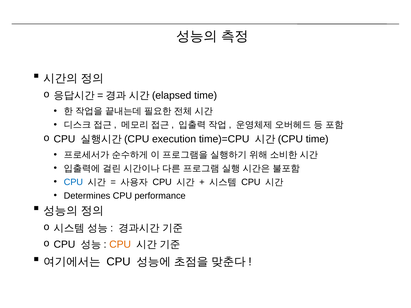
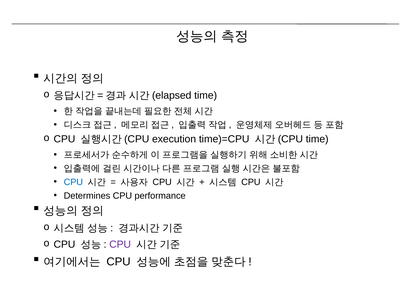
CPU colour: orange -> purple (120, 245)
